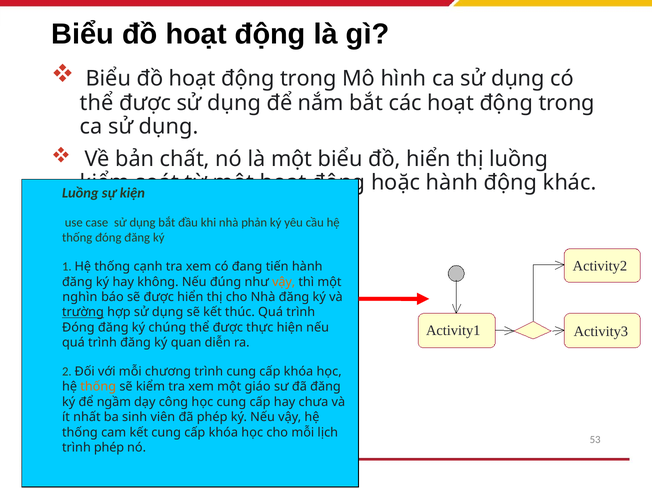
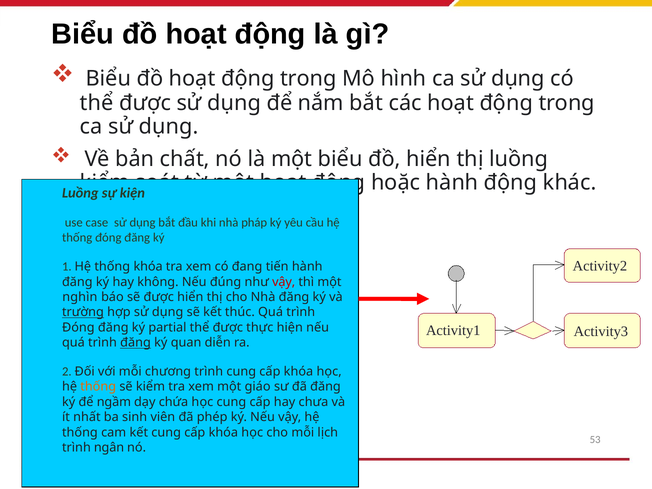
phản: phản -> pháp (254, 223)
thống cạnh: cạnh -> khóa (148, 267)
vậy colour: orange -> red (284, 282)
chúng: chúng -> partial (167, 327)
đăng underline: none -> present (136, 343)
công: công -> chứa (173, 402)
trình phép: phép -> ngân (109, 448)
